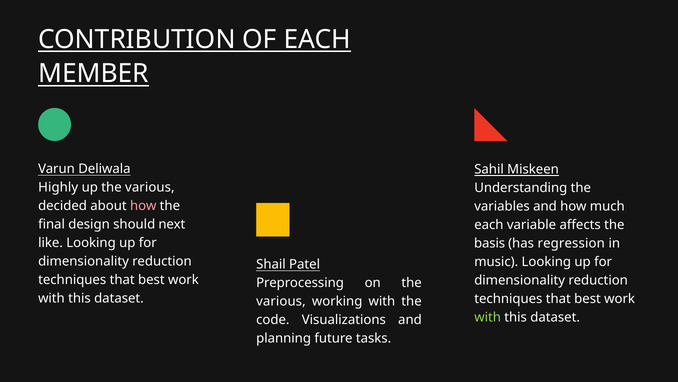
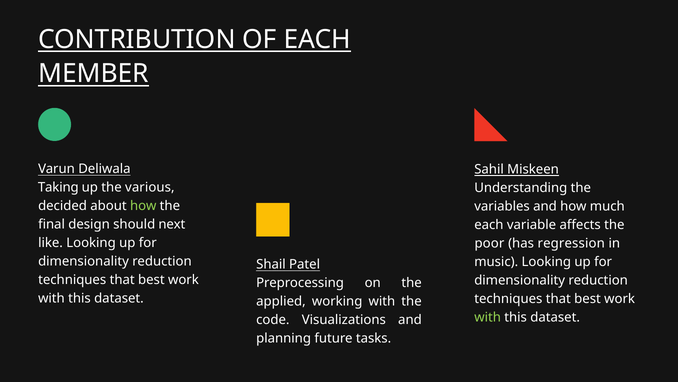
Highly: Highly -> Taking (58, 187)
how colour: pink -> light green (143, 206)
basis: basis -> poor (489, 243)
various: various -> applied (281, 301)
